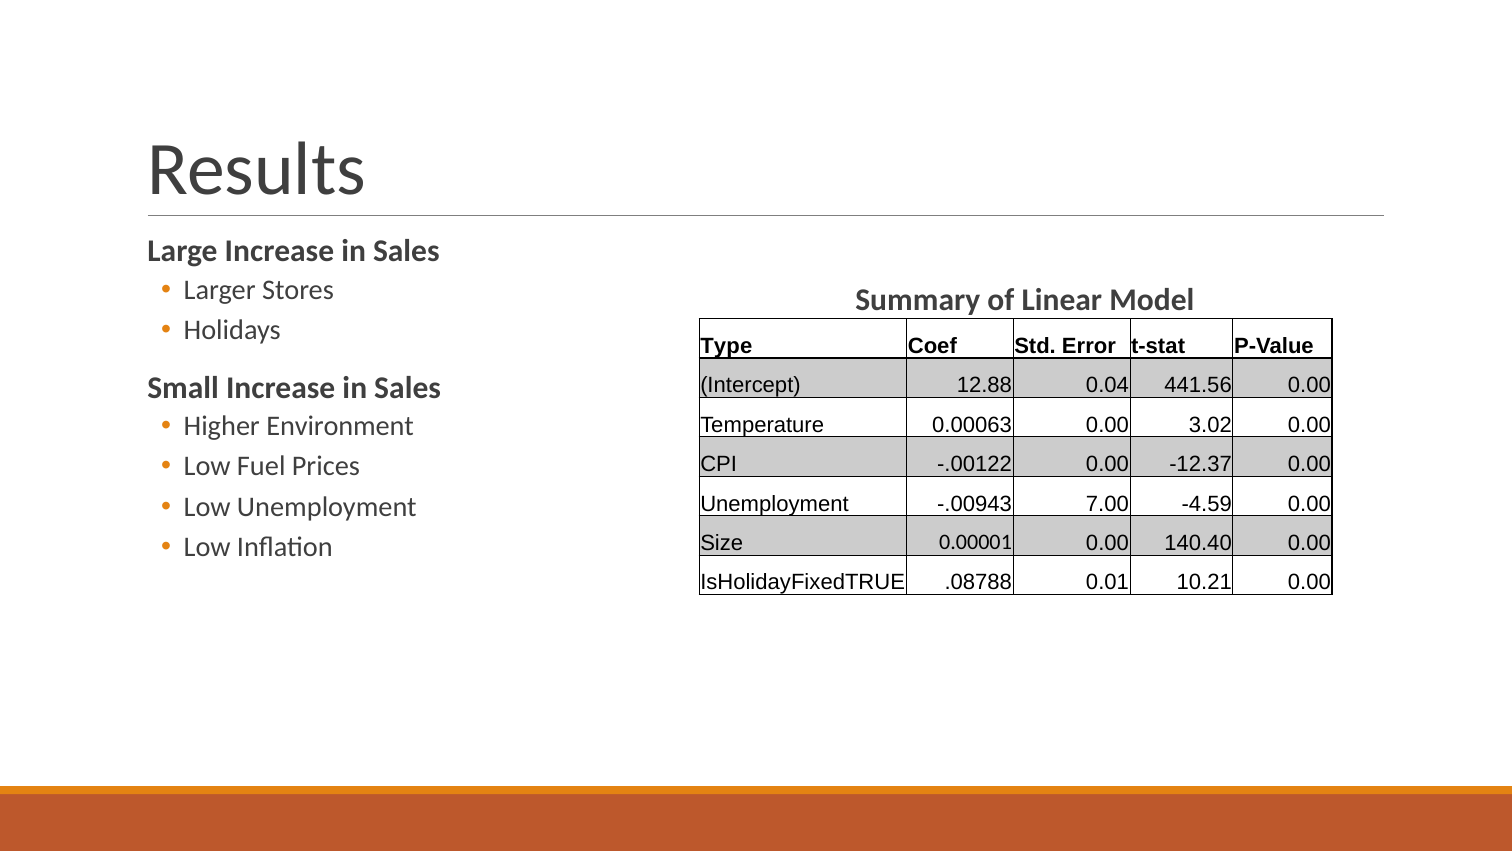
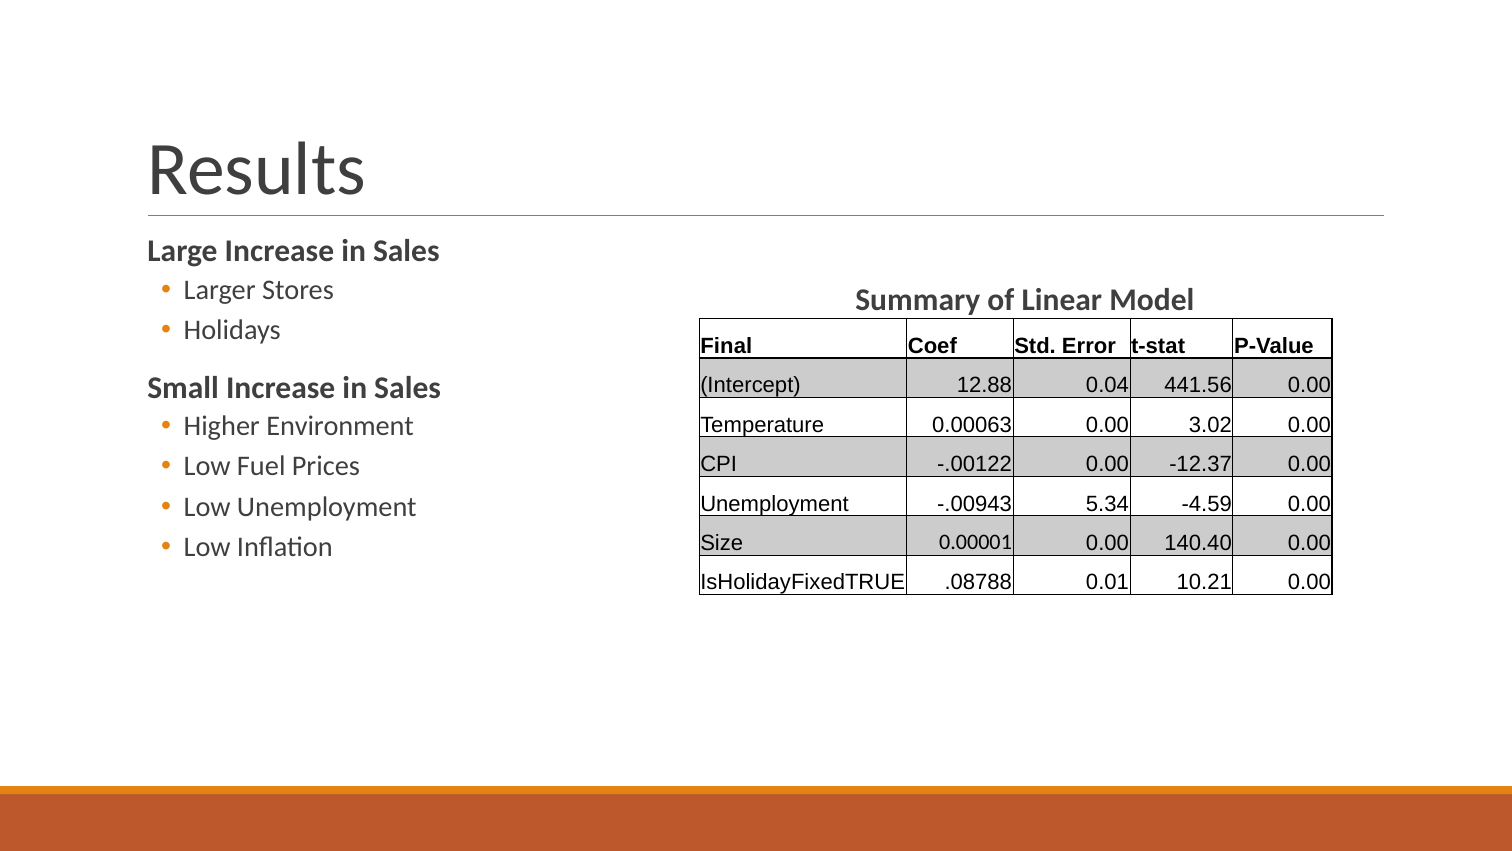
Type: Type -> Final (726, 346)
7.00: 7.00 -> 5.34 (1107, 503)
